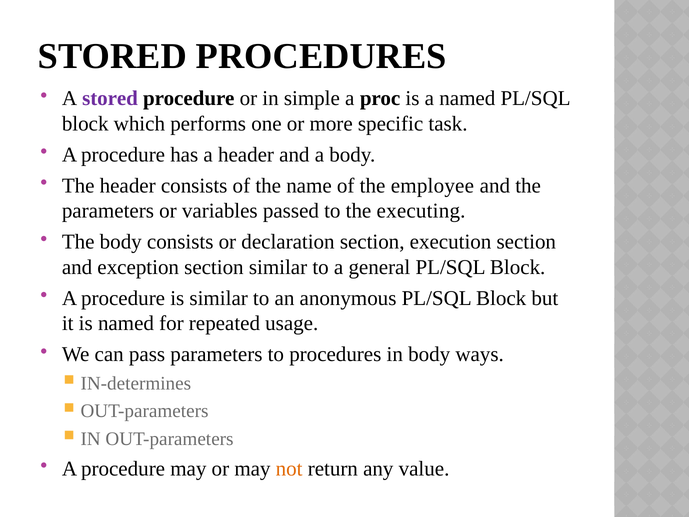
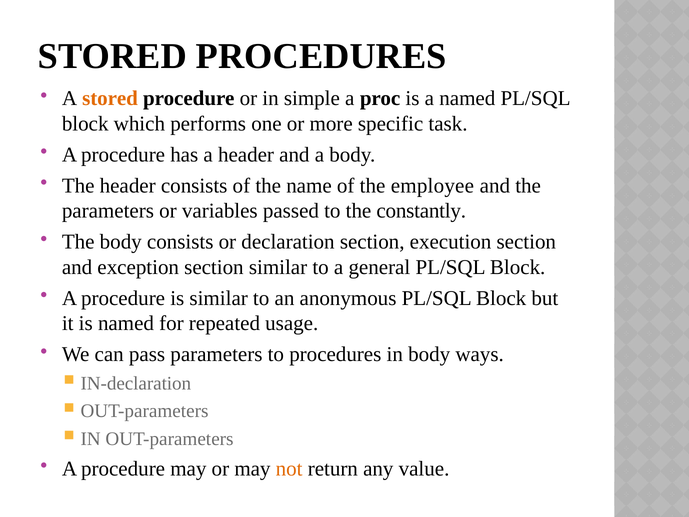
stored colour: purple -> orange (110, 98)
executing: executing -> constantly (421, 211)
IN-determines: IN-determines -> IN-declaration (136, 383)
